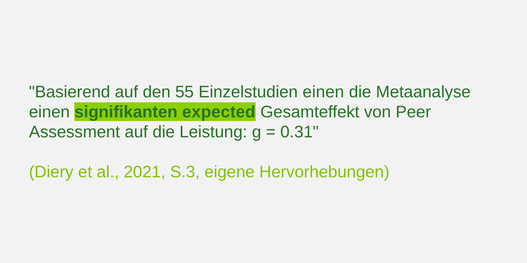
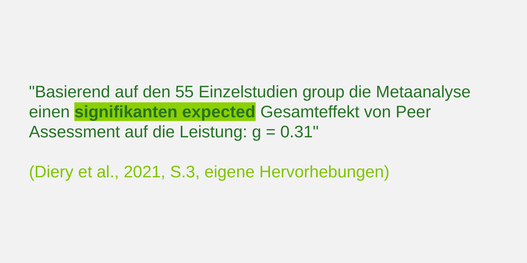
Einzelstudien einen: einen -> group (323, 92)
